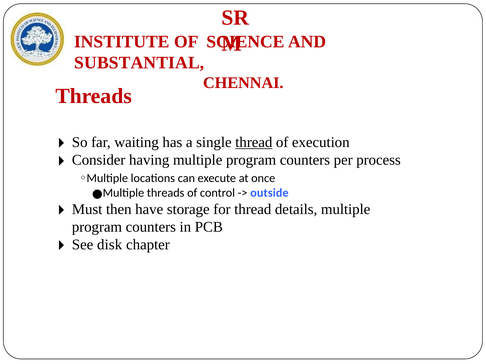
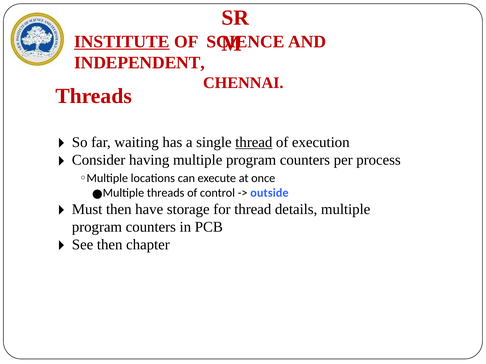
INSTITUTE underline: none -> present (122, 42)
SUBSTANTIAL: SUBSTANTIAL -> INDEPENDENT (139, 63)
See disk: disk -> then (110, 245)
